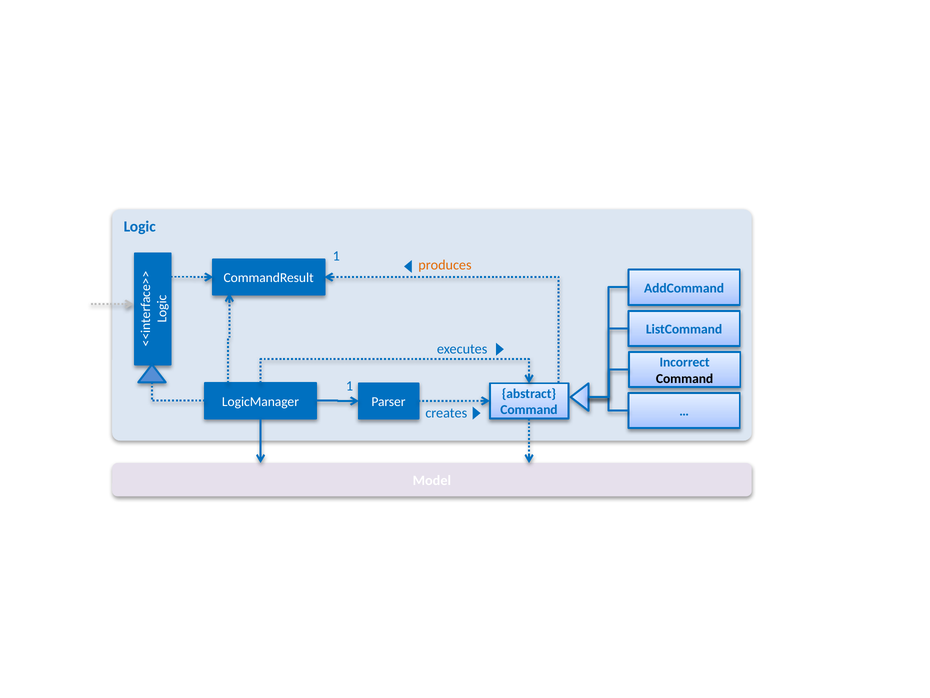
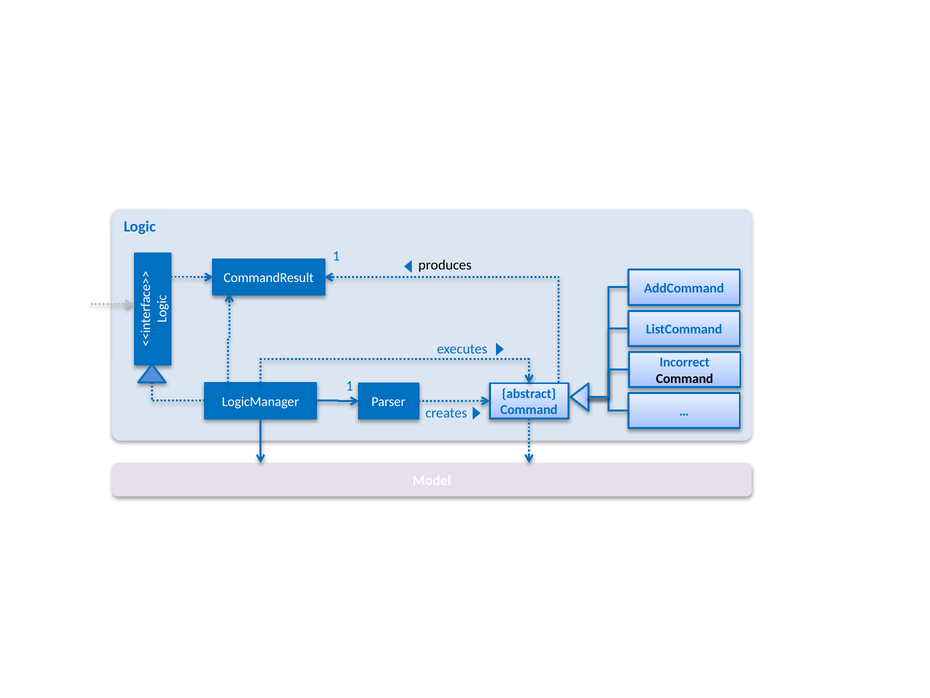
produces colour: orange -> black (445, 265)
